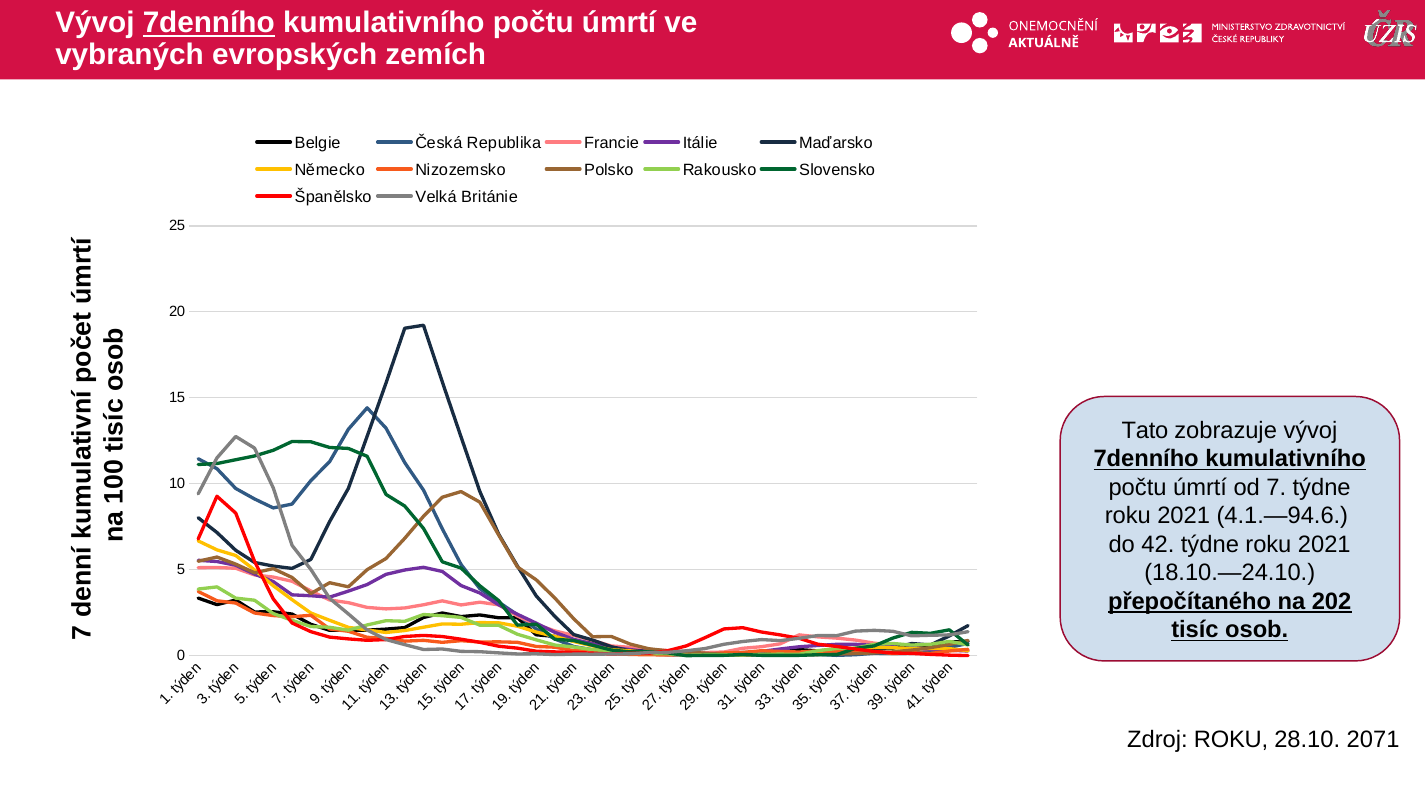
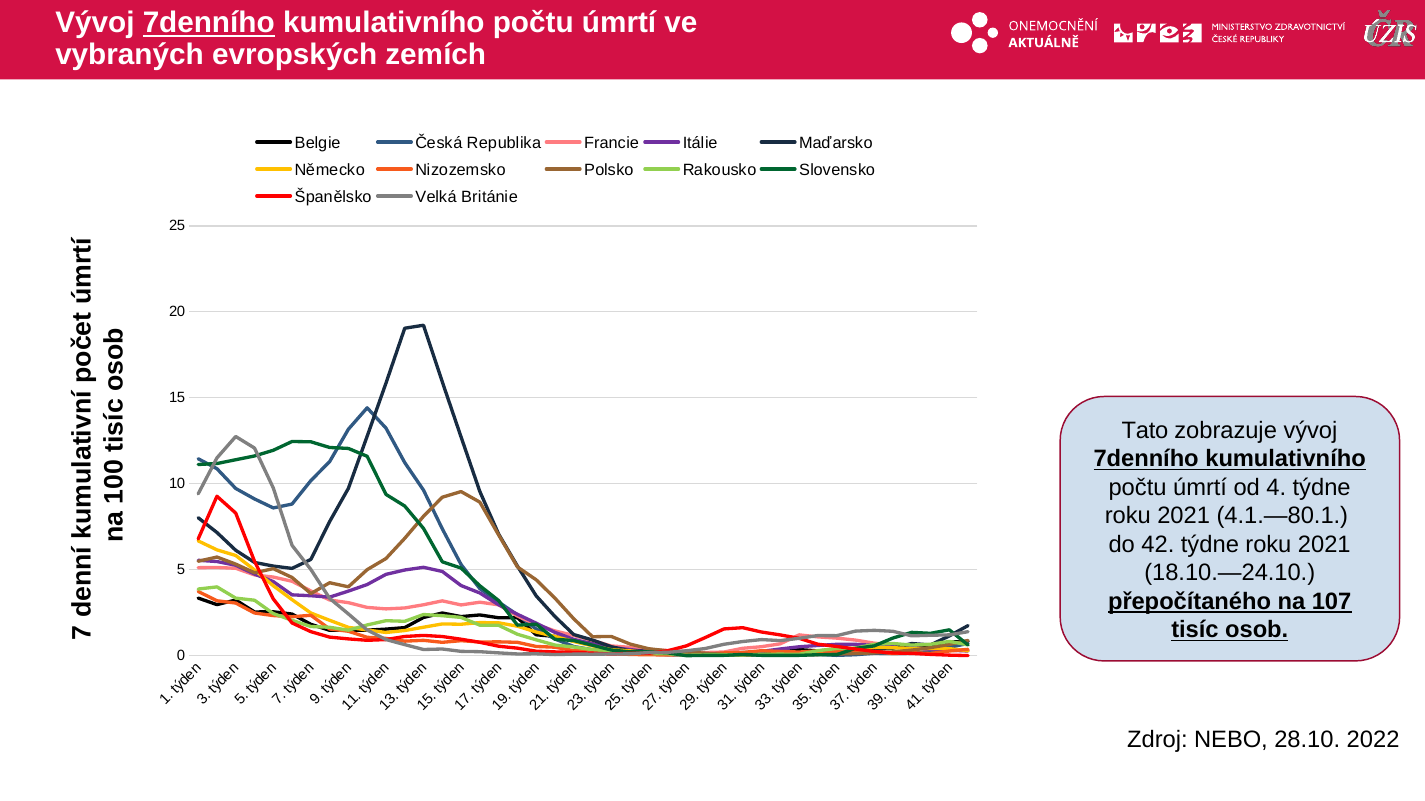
od 7: 7 -> 4 (1276, 488)
4.1.—94.6: 4.1.—94.6 -> 4.1.—80.1 (1282, 516)
202: 202 -> 107 (1332, 602)
Zdroj ROKU: ROKU -> NEBO (1231, 740)
2071: 2071 -> 2022 (1373, 740)
